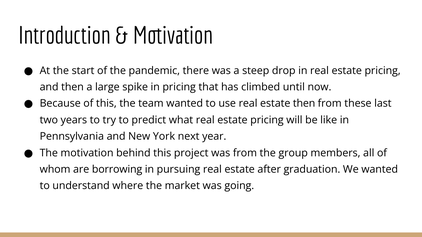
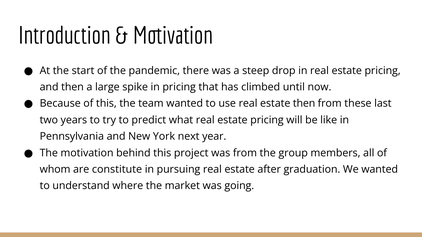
borrowing: borrowing -> constitute (117, 170)
